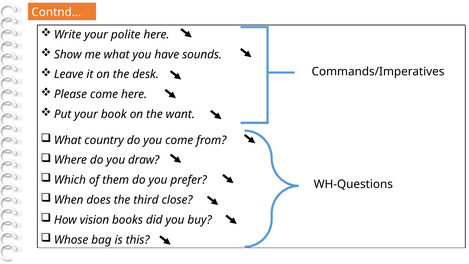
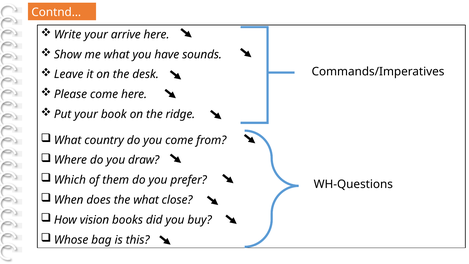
polite: polite -> arrive (126, 35)
want: want -> ridge (180, 114)
the third: third -> what (146, 200)
